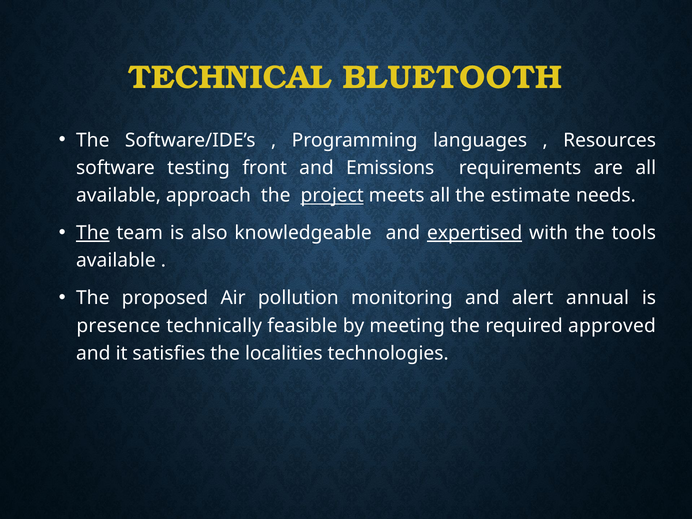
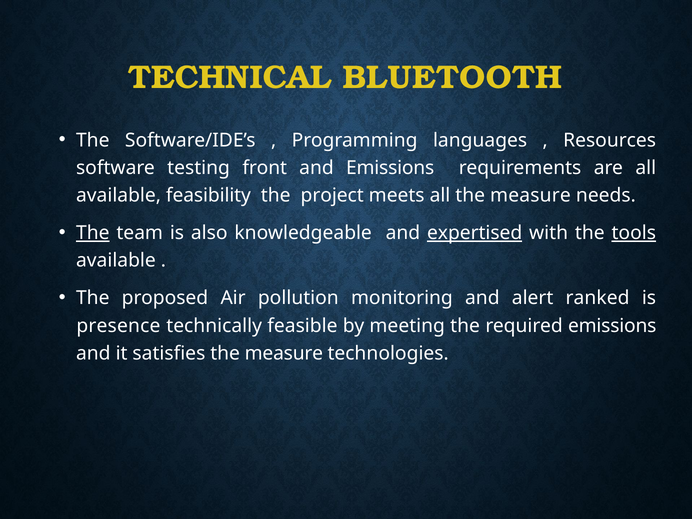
approach: approach -> feasibility (208, 196)
project underline: present -> none (332, 196)
all the estimate: estimate -> measure (530, 196)
tools underline: none -> present (634, 233)
annual: annual -> ranked (598, 298)
required approved: approved -> emissions (612, 326)
satisfies the localities: localities -> measure (284, 353)
